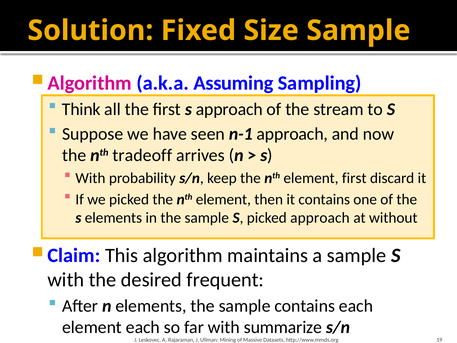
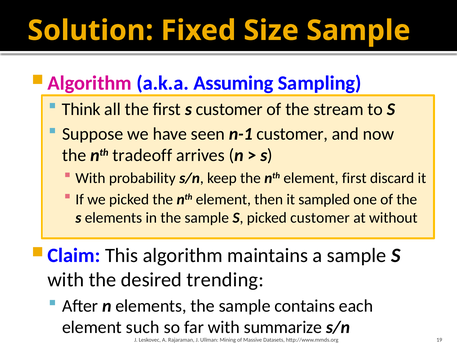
s approach: approach -> customer (229, 109)
n-1 approach: approach -> customer (292, 134)
it contains: contains -> sampled (324, 199)
picked approach: approach -> customer (320, 218)
frequent: frequent -> trending (225, 280)
element each: each -> such (143, 327)
